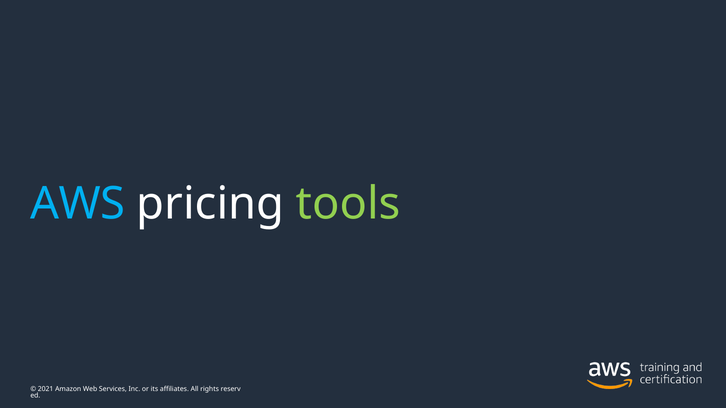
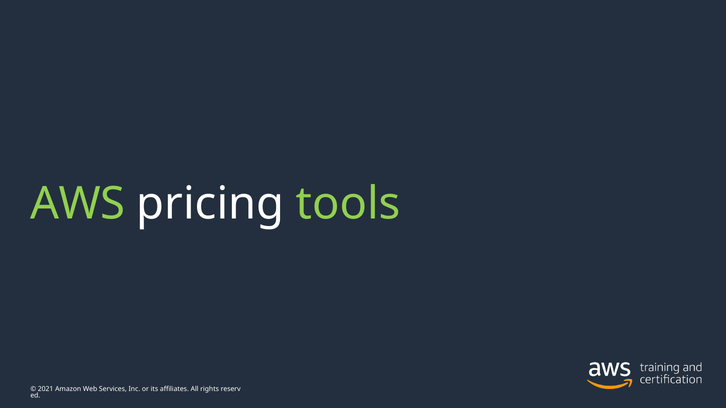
AWS colour: light blue -> light green (78, 204)
